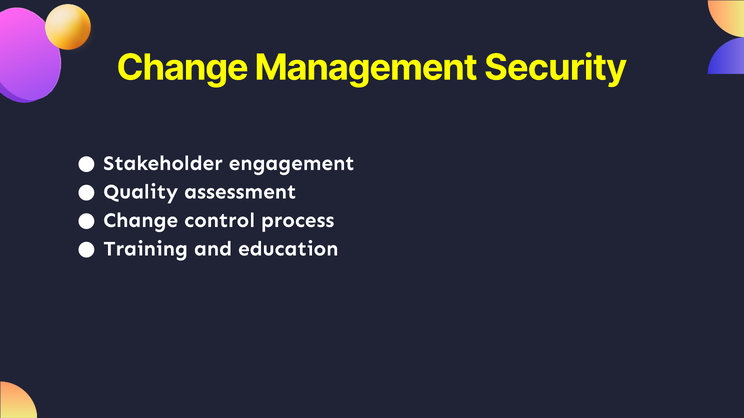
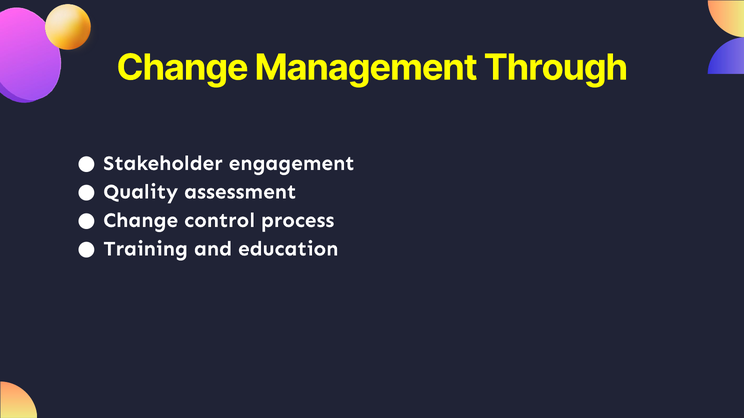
Security: Security -> Through (556, 68)
